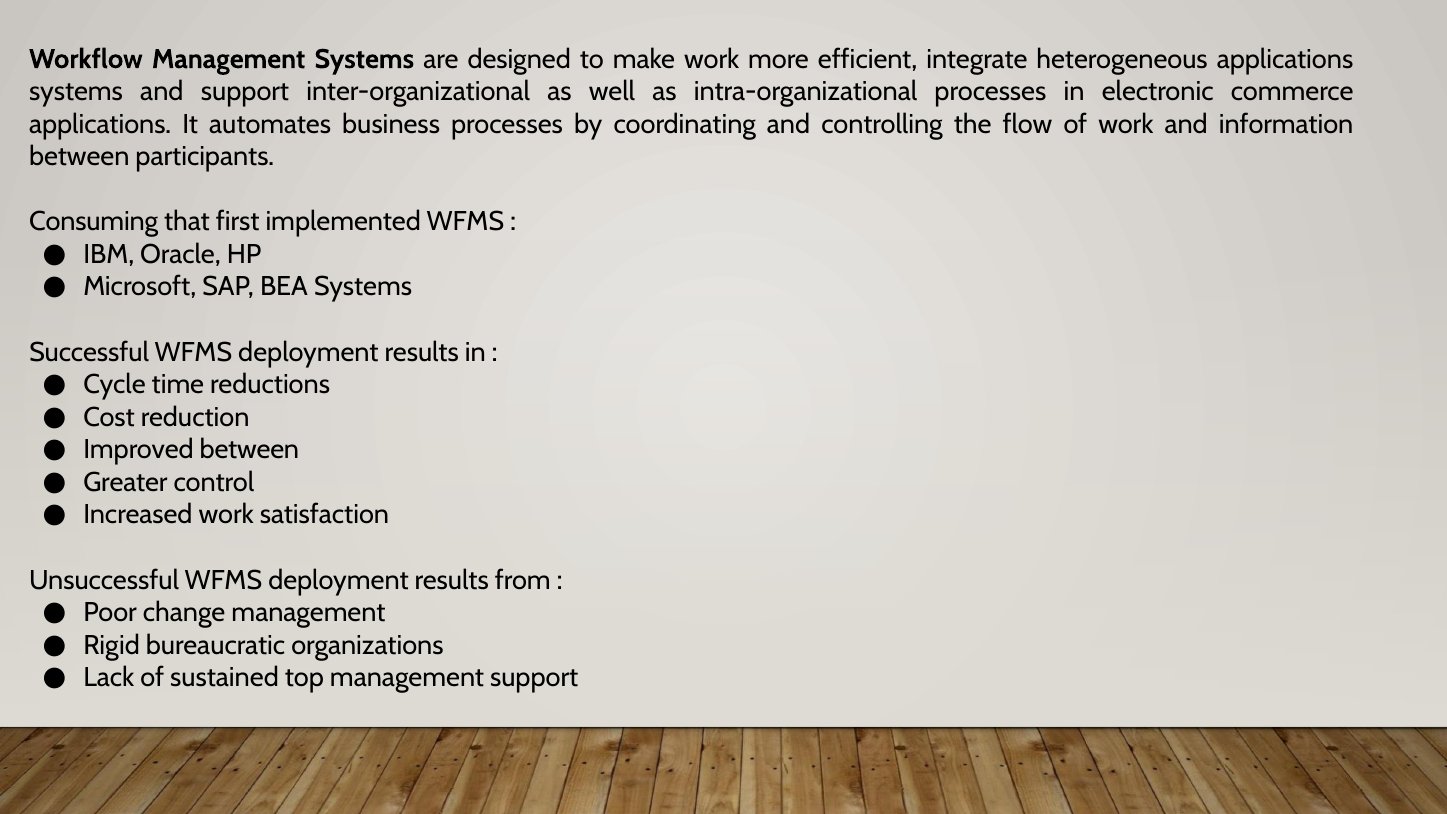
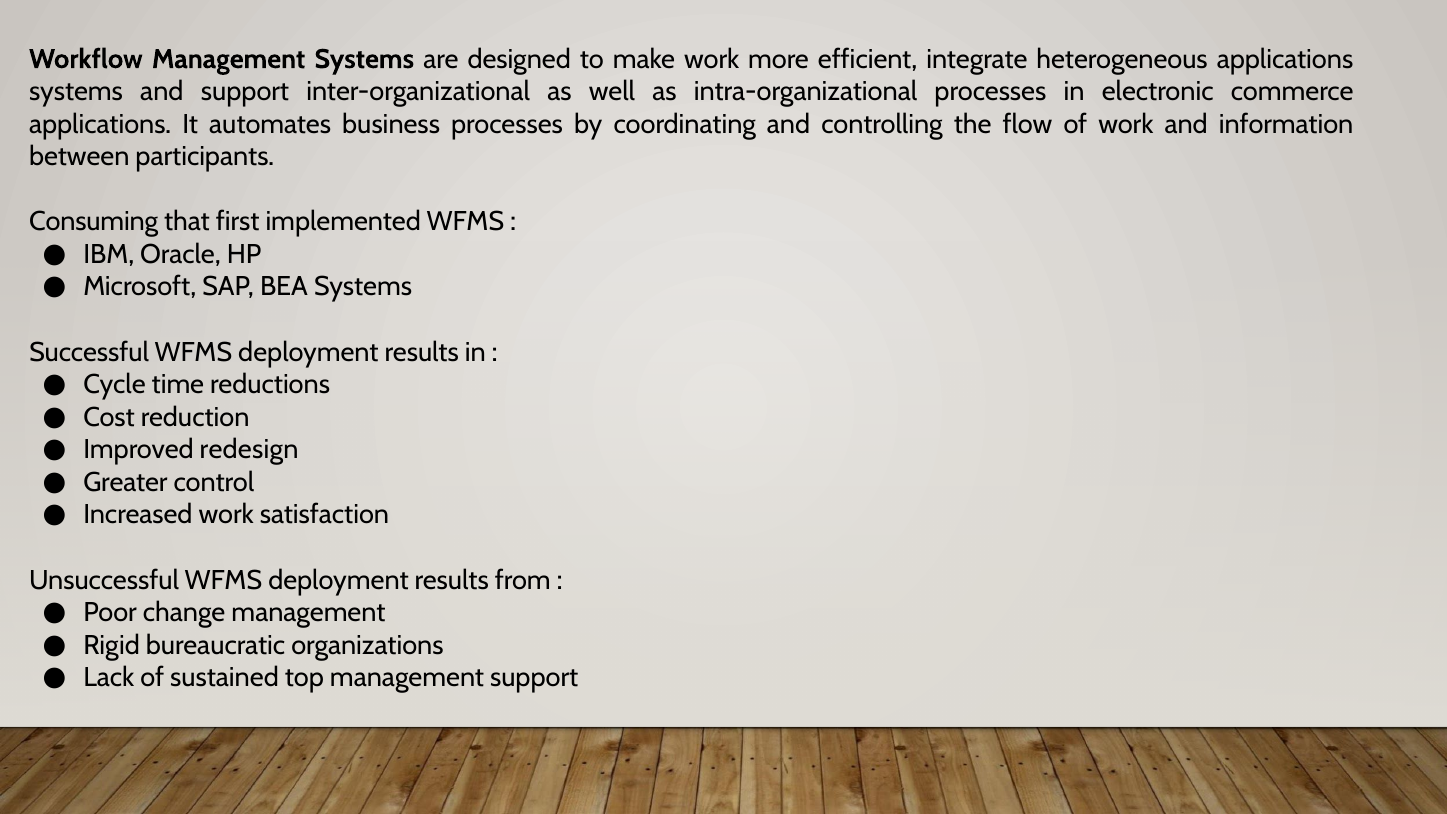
Improved between: between -> redesign (249, 450)
